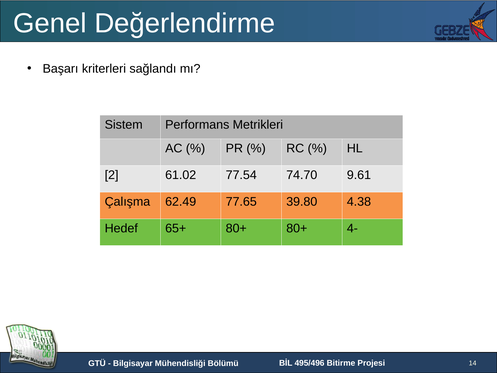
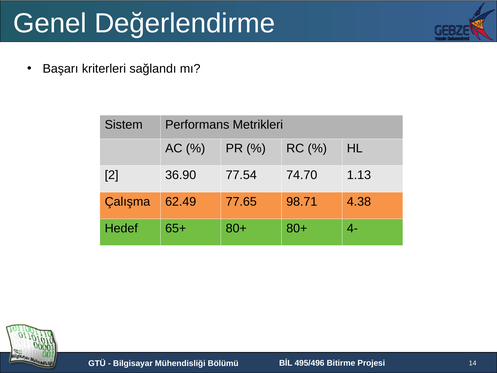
61.02: 61.02 -> 36.90 (181, 175)
9.61: 9.61 -> 1.13 (359, 175)
39.80: 39.80 -> 98.71 (302, 202)
